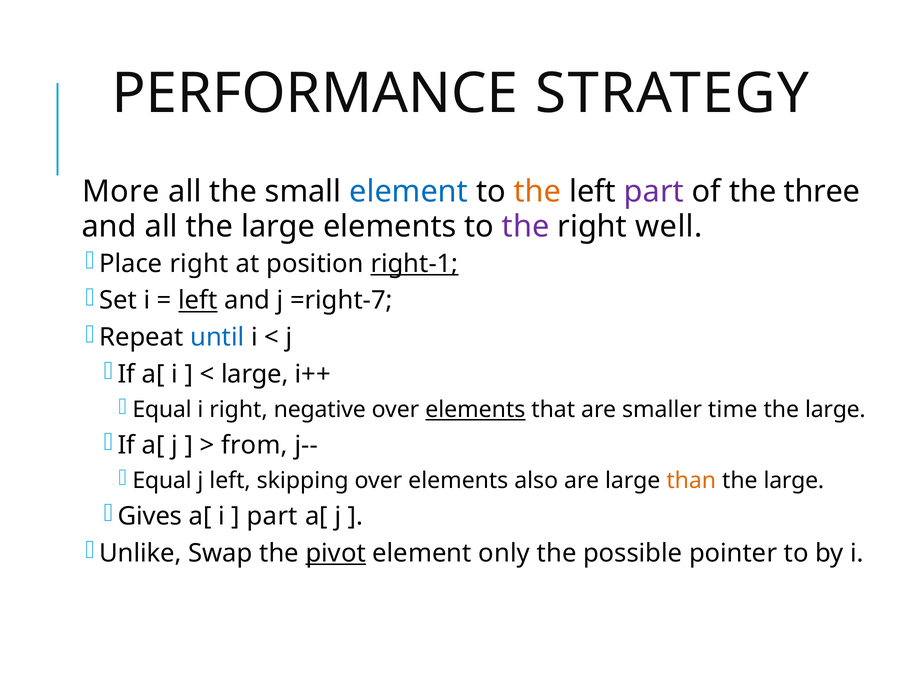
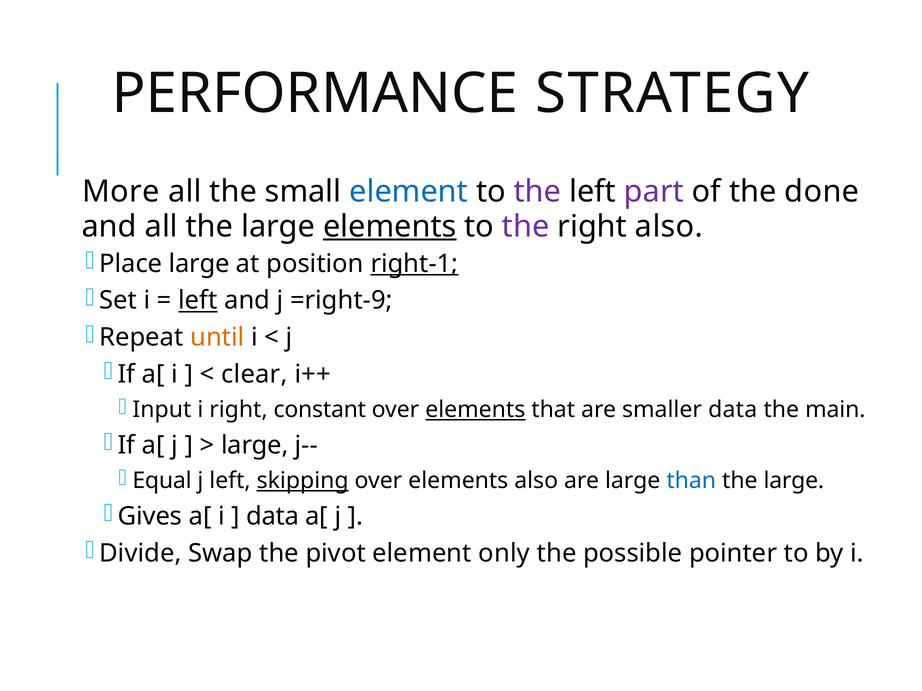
the colour: orange -> purple (537, 192)
three: three -> done (822, 192)
elements underline: none -> present (390, 227)
right well: well -> also (669, 227)
Place right: right -> large (199, 264)
=right-7: =right-7 -> =right-9 (341, 301)
until colour: blue -> orange (217, 338)
large: large -> clear (254, 375)
Equal: Equal -> Input (162, 410)
negative: negative -> constant (320, 410)
smaller time: time -> data (733, 410)
large: large -> main (835, 410)
from: from -> large (255, 446)
skipping underline: none -> present (303, 481)
than colour: orange -> blue (691, 481)
part: part -> data (273, 517)
Unlike: Unlike -> Divide (140, 553)
pivot underline: present -> none (336, 553)
